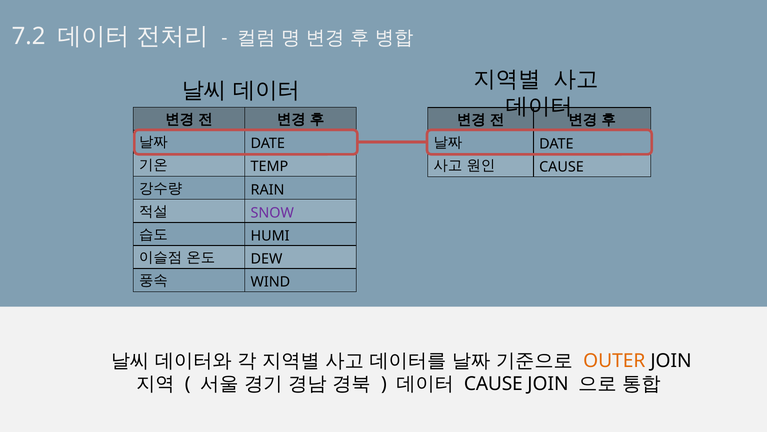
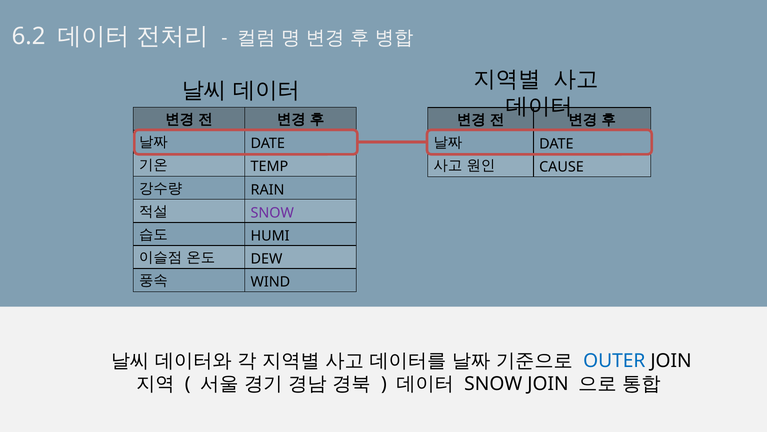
7.2: 7.2 -> 6.2 (29, 36)
OUTER colour: orange -> blue (614, 360)
CAUSE: CAUSE -> SNOW (493, 383)
